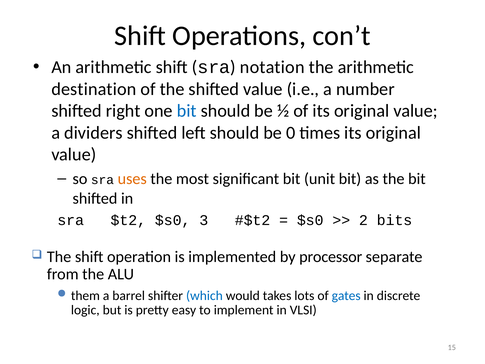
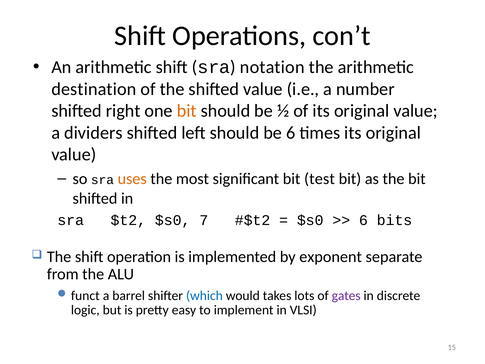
bit colour: blue -> orange (187, 111)
be 0: 0 -> 6 (291, 133)
unit: unit -> test (319, 179)
3: 3 -> 7 (204, 220)
2: 2 -> 6 (363, 220)
processor: processor -> exponent (331, 257)
them: them -> funct (85, 295)
gates colour: blue -> purple (346, 295)
